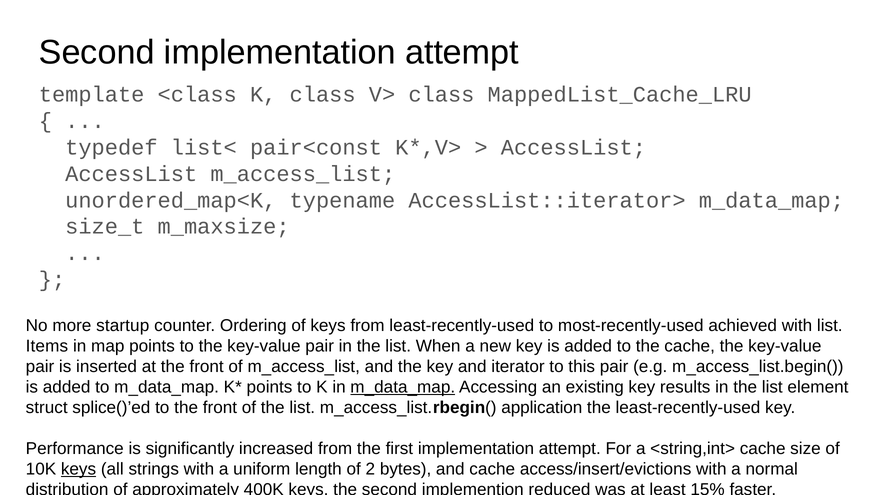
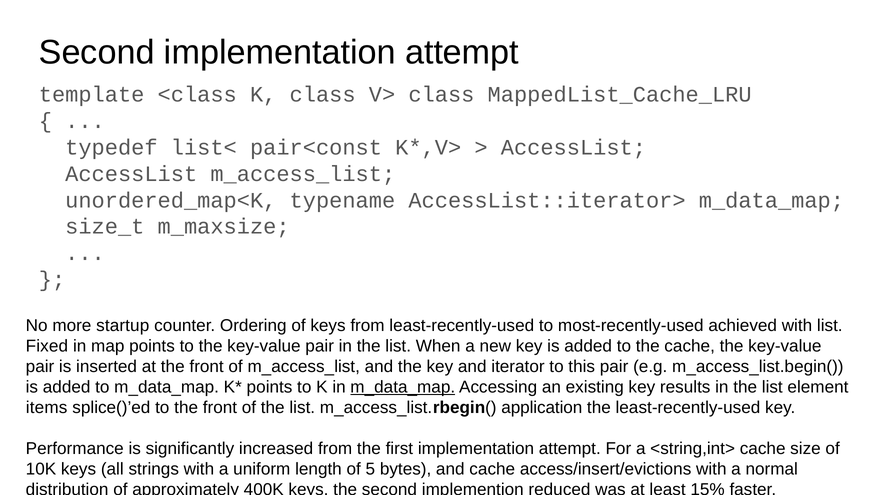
Items: Items -> Fixed (47, 346)
struct: struct -> items (47, 408)
keys underline: present -> none (78, 469)
2: 2 -> 5 (370, 469)
